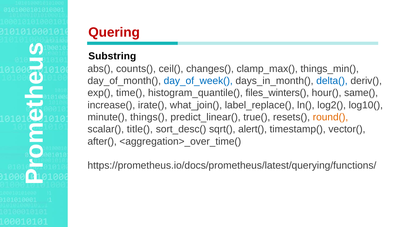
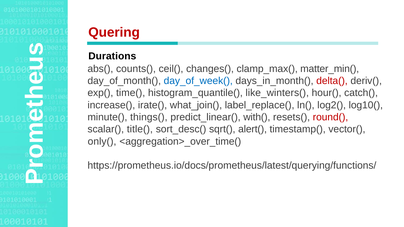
Substring: Substring -> Durations (112, 56)
things_min(: things_min( -> matter_min( (330, 69)
delta( colour: blue -> red (332, 81)
files_winters(: files_winters( -> like_winters( (277, 93)
same(: same( -> catch( (361, 93)
true(: true( -> with( (257, 117)
round( colour: orange -> red (330, 117)
after(: after( -> only( (102, 142)
